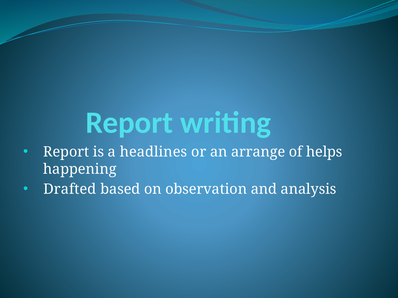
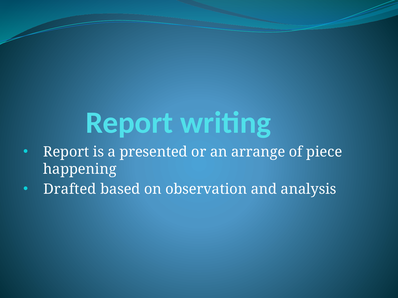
headlines: headlines -> presented (154, 152)
helps: helps -> piece (324, 152)
